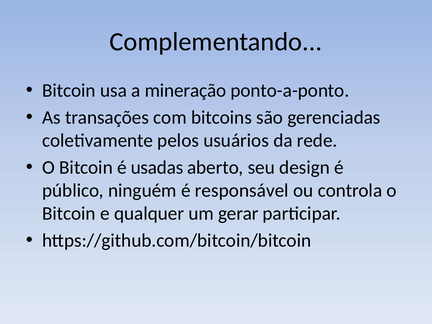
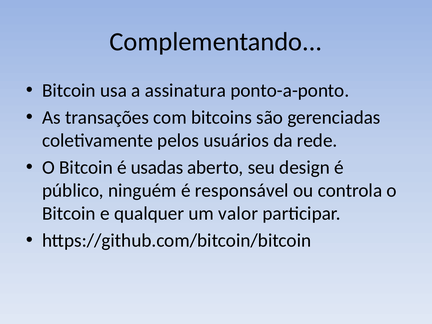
mineração: mineração -> assinatura (185, 91)
gerar: gerar -> valor (238, 214)
